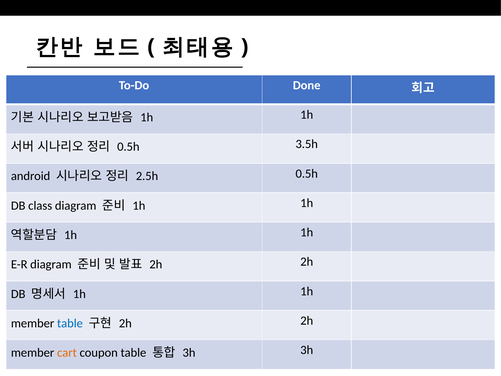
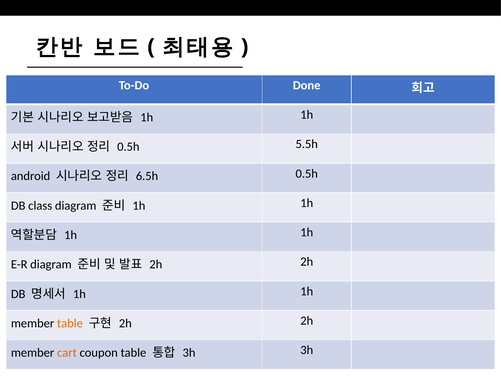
3.5h: 3.5h -> 5.5h (307, 144)
2.5h: 2.5h -> 6.5h (147, 176)
table colour: blue -> orange (70, 323)
